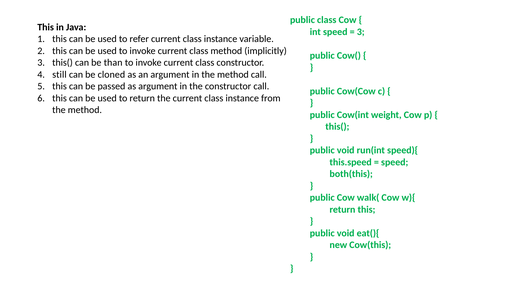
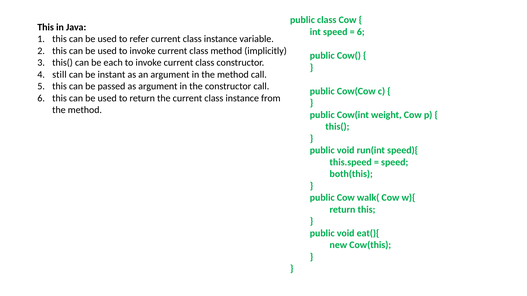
3: 3 -> 6 (361, 32)
than: than -> each (113, 63)
cloned: cloned -> instant (111, 75)
